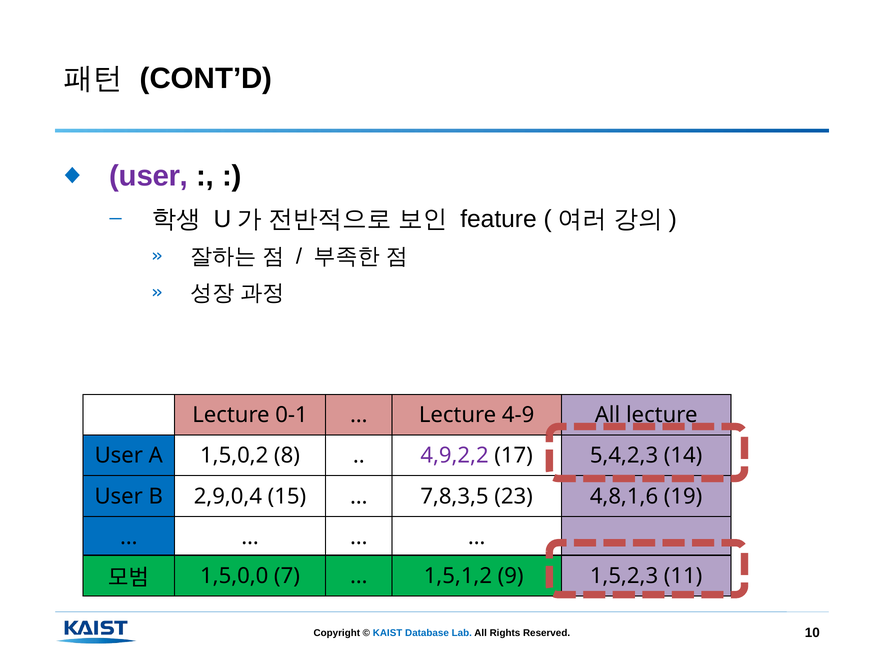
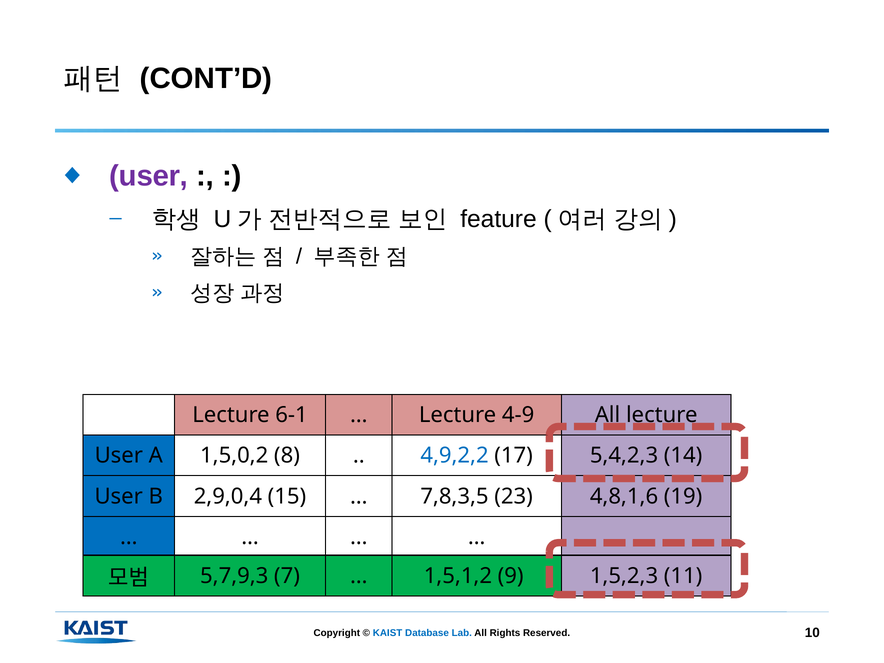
0-1: 0-1 -> 6-1 (292, 415)
4,9,2,2 colour: purple -> blue (455, 456)
1,5,0,0: 1,5,0,0 -> 5,7,9,3 (234, 576)
